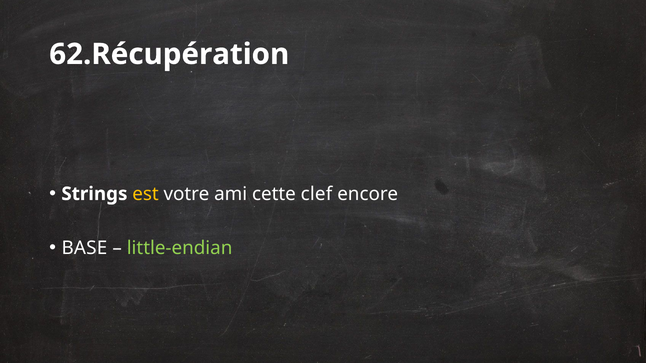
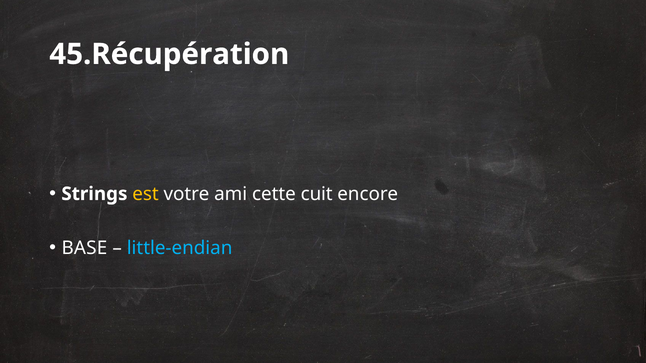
62.Récupération: 62.Récupération -> 45.Récupération (169, 54)
clef: clef -> cuit (317, 194)
little-endian colour: light green -> light blue (180, 248)
